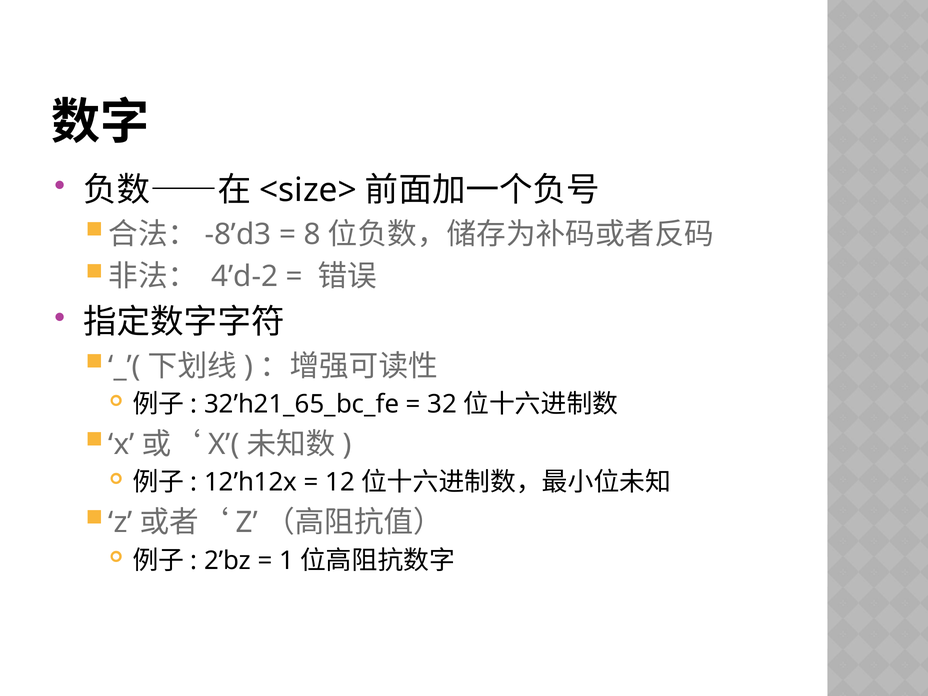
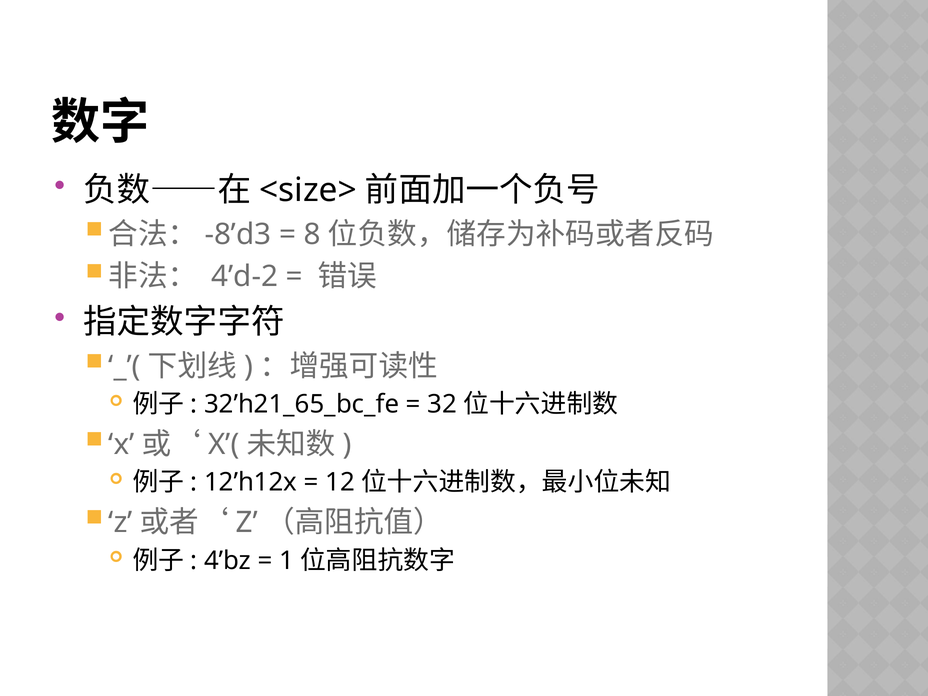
2’bz: 2’bz -> 4’bz (228, 561)
